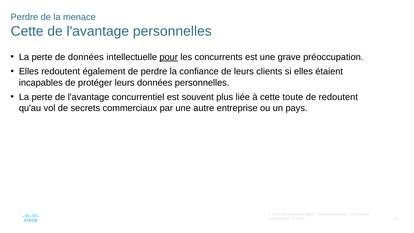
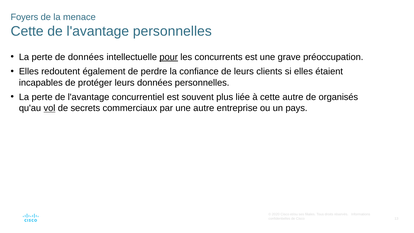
Perdre: Perdre -> Foyers (24, 17)
cette toute: toute -> autre (293, 97)
de redoutent: redoutent -> organisés (338, 97)
vol underline: none -> present (49, 108)
